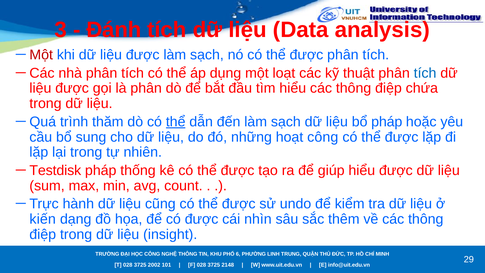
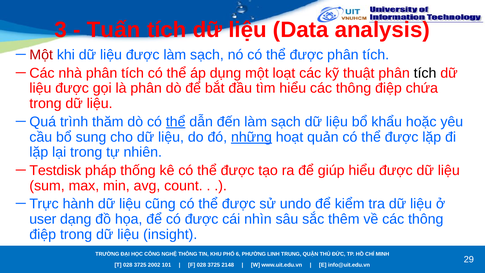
Đánh: Đánh -> Tuấn (114, 30)
tích colour: blue -> black (425, 73)
bổ pháp: pháp -> khẩu (387, 122)
những underline: none -> present (251, 137)
hoạt công: công -> quản (323, 137)
kiến: kiến -> user (43, 219)
